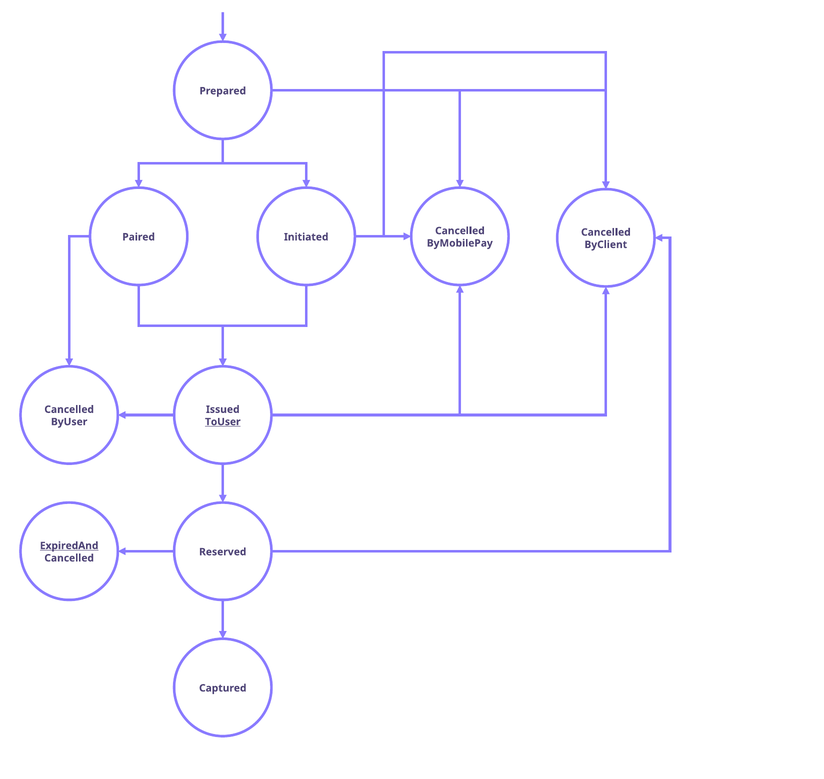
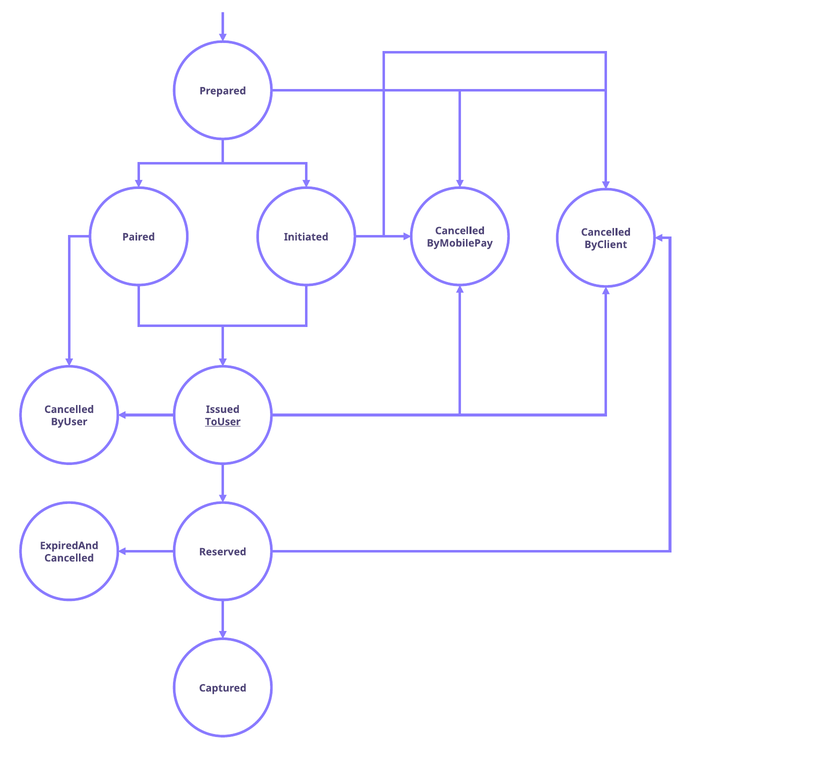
ExpiredAnd underline: present -> none (69, 545)
